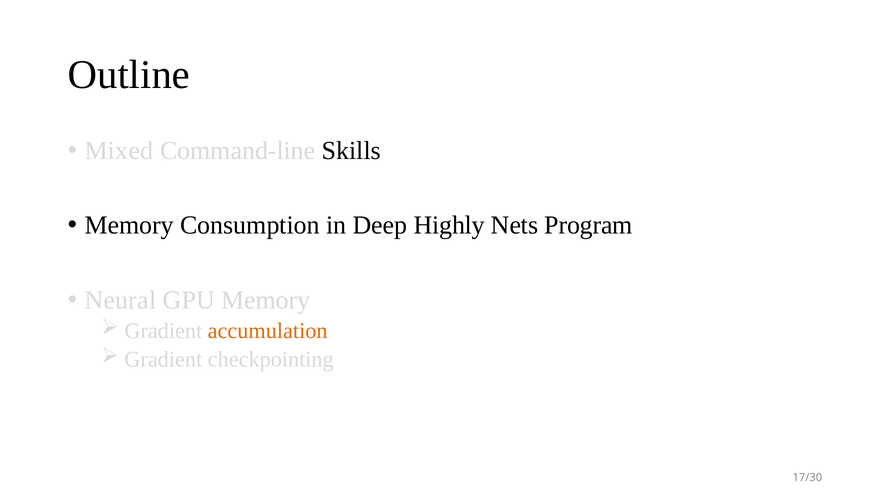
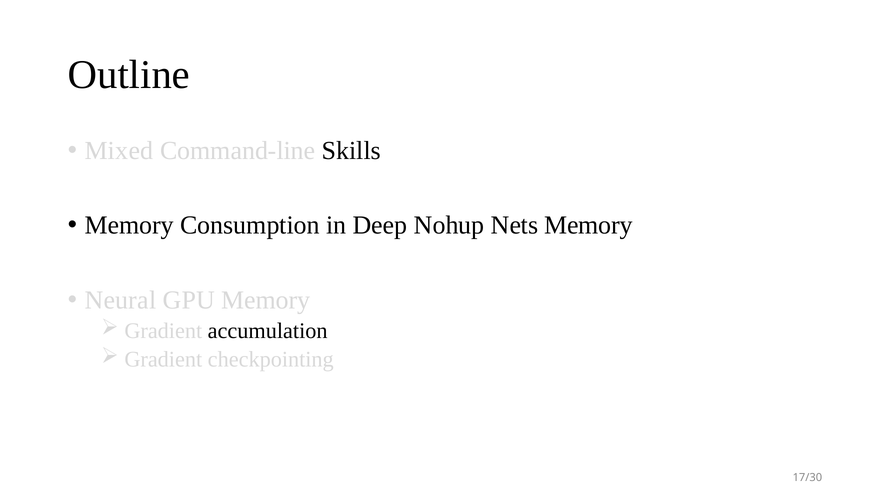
Highly: Highly -> Nohup (449, 225)
Nets Program: Program -> Memory (588, 225)
accumulation colour: orange -> black (268, 330)
